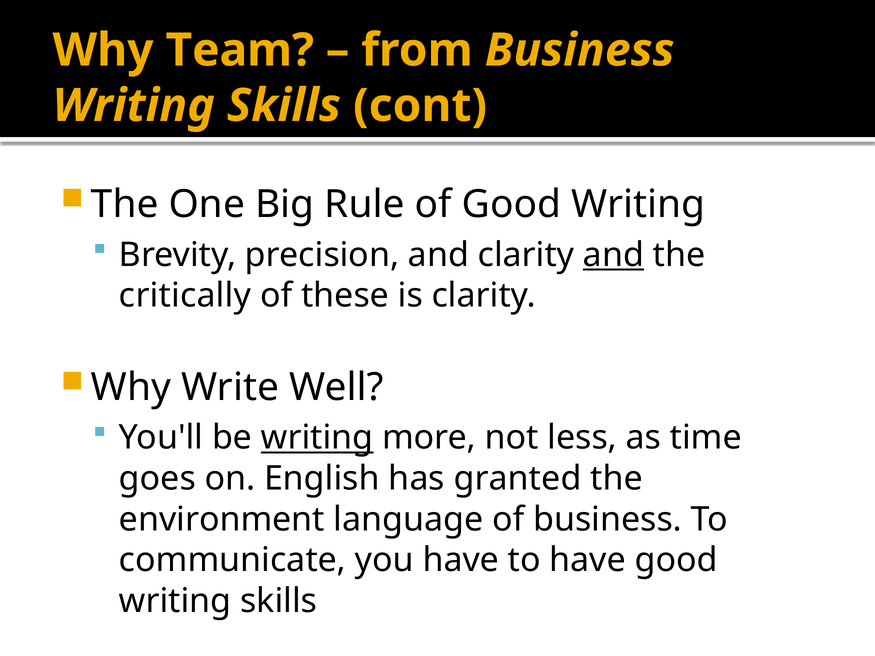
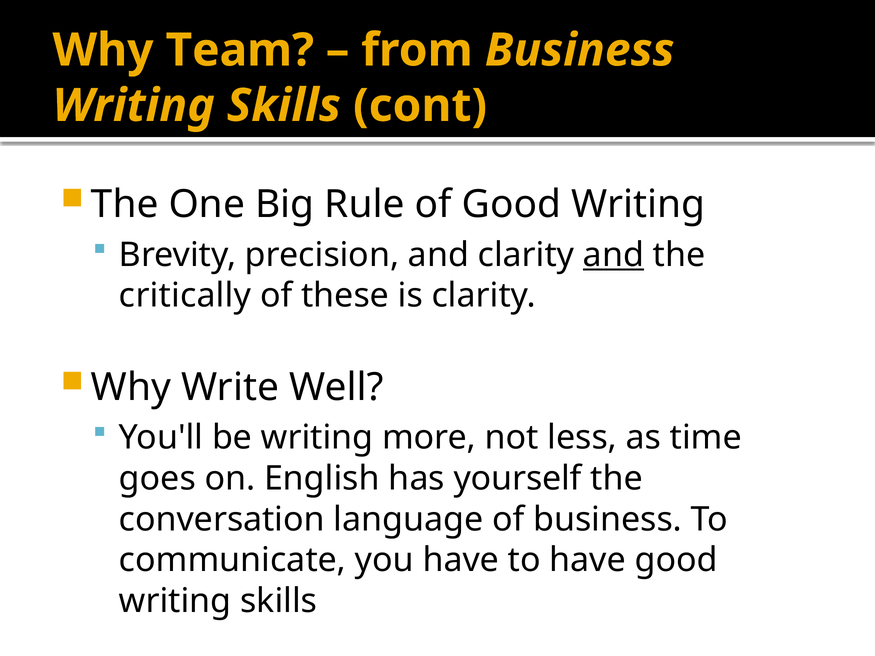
writing underline: present -> none (317, 438)
granted: granted -> yourself (518, 479)
environment: environment -> conversation (222, 520)
